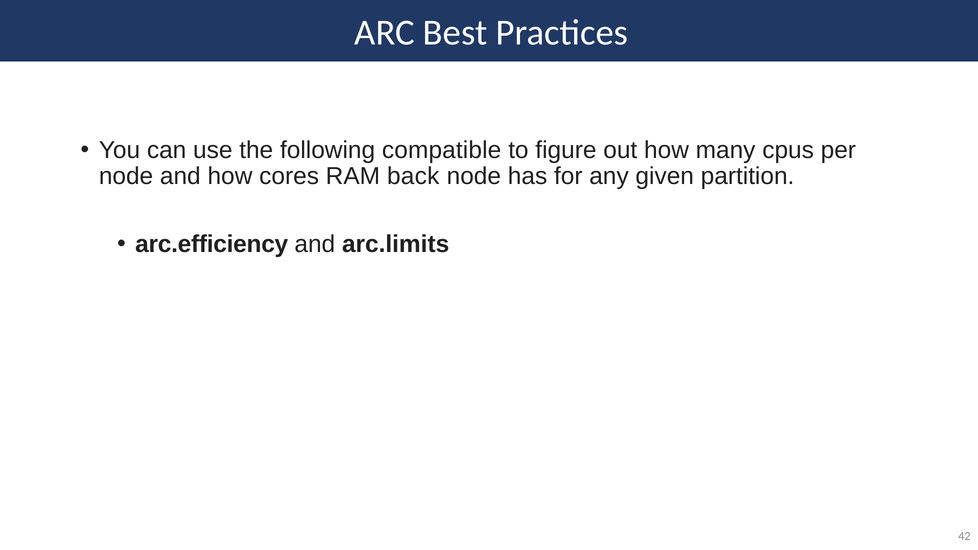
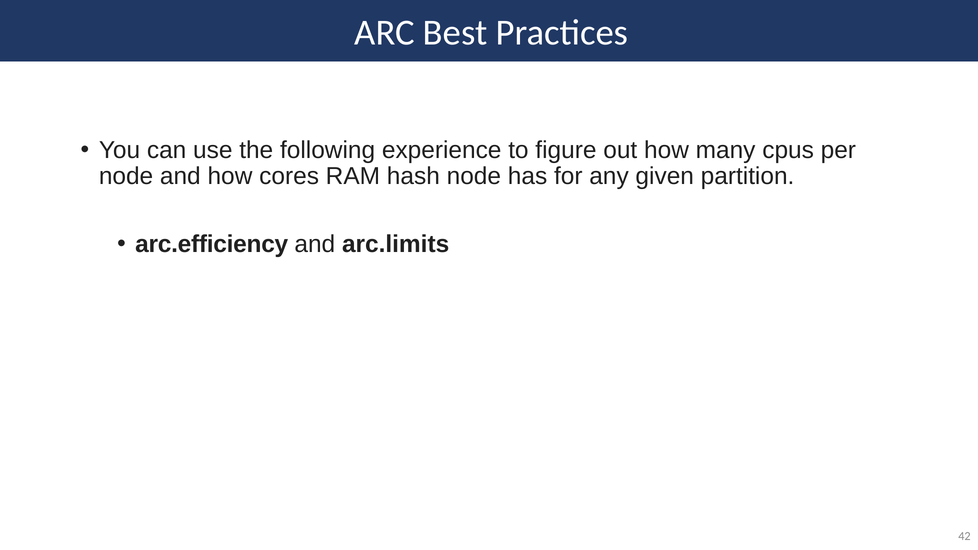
compatible: compatible -> experience (442, 150)
back: back -> hash (413, 176)
